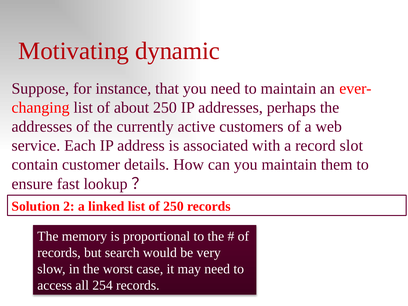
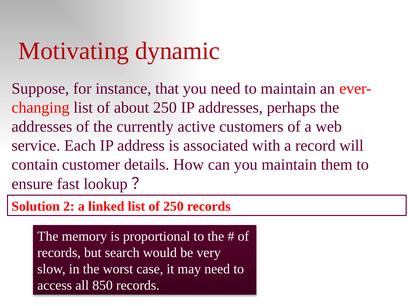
slot: slot -> will (351, 146)
254: 254 -> 850 (103, 285)
